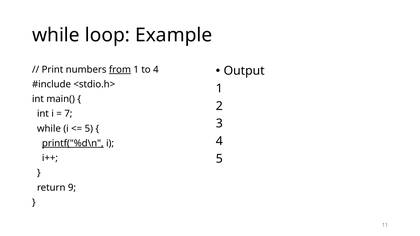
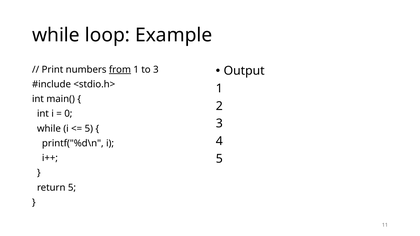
to 4: 4 -> 3 (156, 70)
7: 7 -> 0 (68, 114)
printf("%d\n underline: present -> none (73, 143)
return 9: 9 -> 5 (72, 188)
